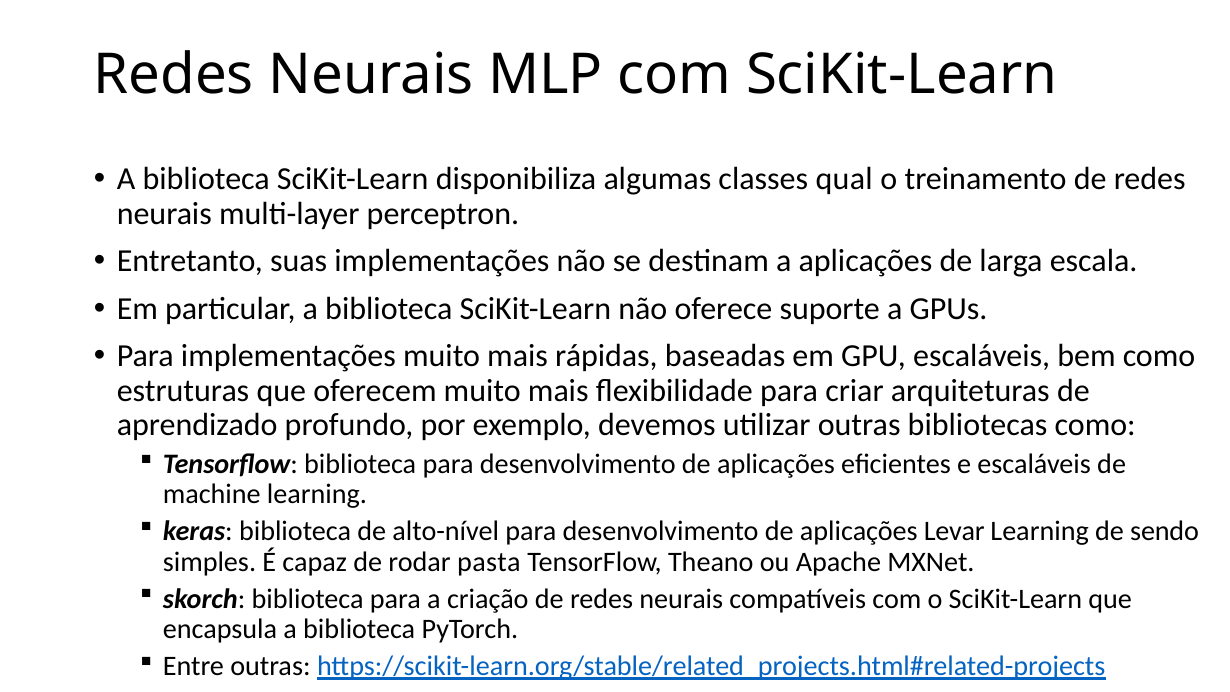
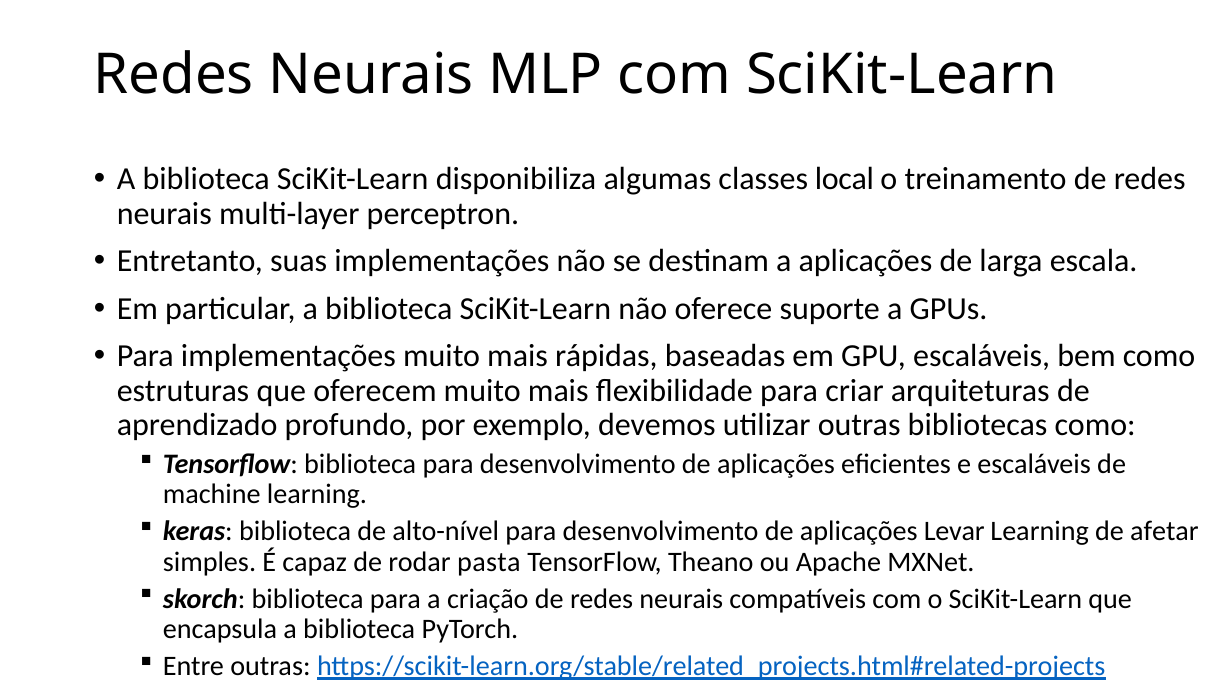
qual: qual -> local (844, 179)
sendo: sendo -> afetar (1164, 531)
